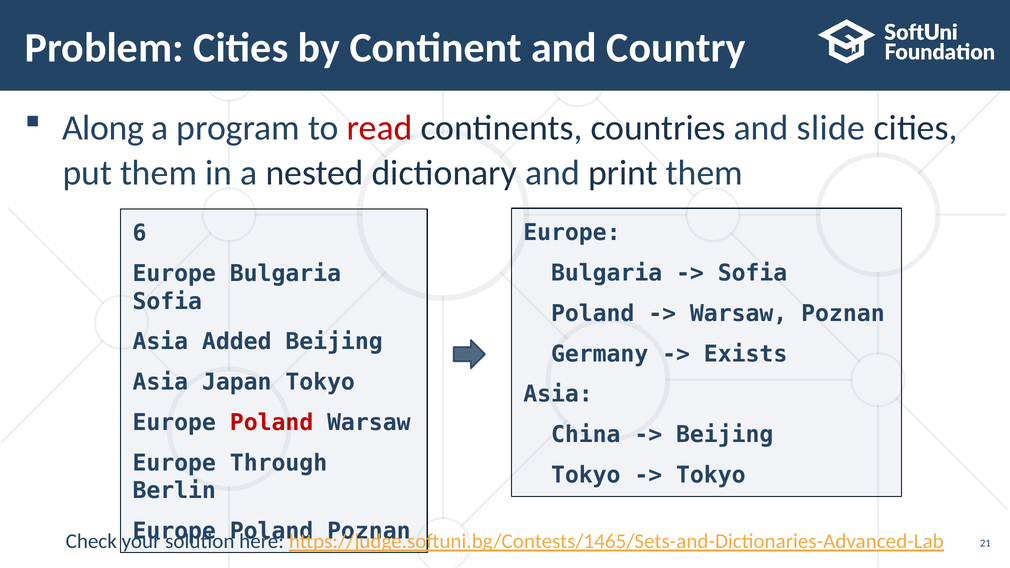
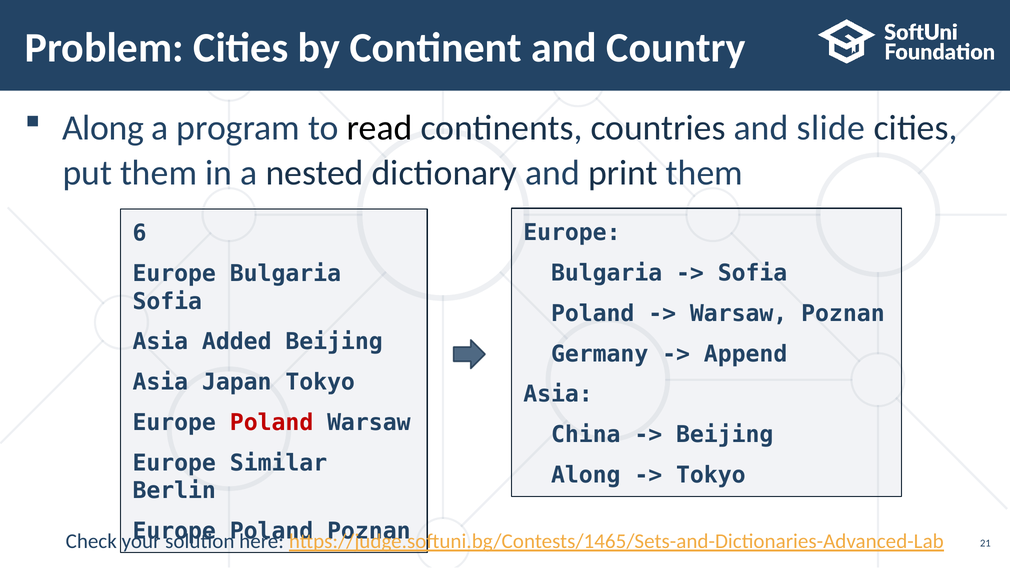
read colour: red -> black (379, 128)
Exists: Exists -> Append (746, 354)
Through: Through -> Similar (279, 463)
Tokyo: Tokyo -> Along (586, 475)
